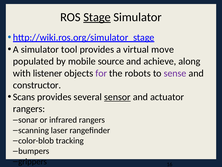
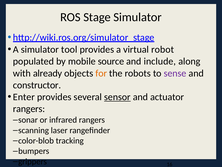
Stage underline: present -> none (97, 17)
move: move -> robot (163, 49)
achieve: achieve -> include (160, 61)
listener: listener -> already (48, 73)
for colour: purple -> orange (101, 73)
Scans: Scans -> Enter (24, 97)
